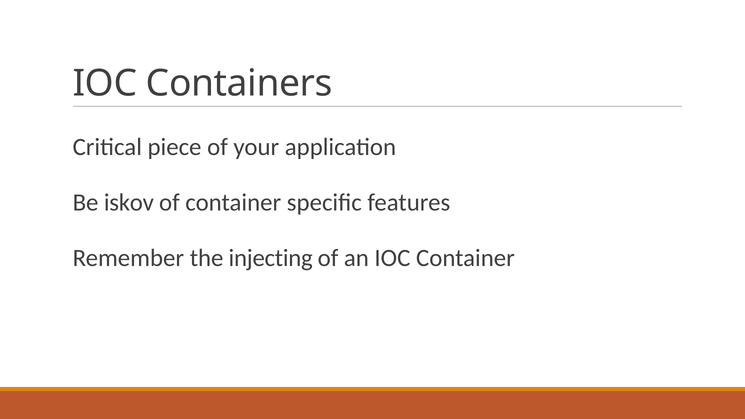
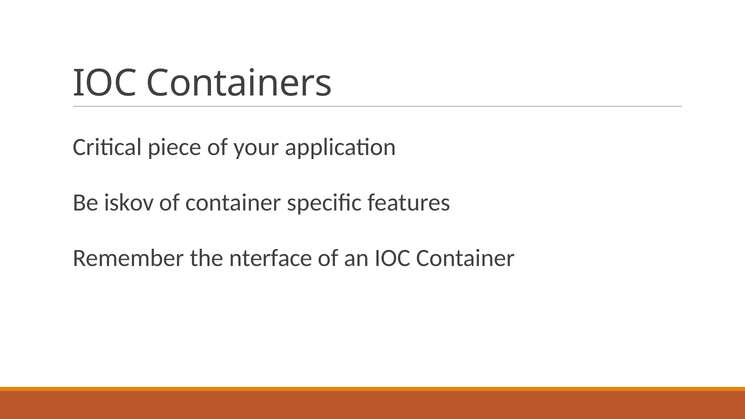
injecting: injecting -> nterface (271, 258)
